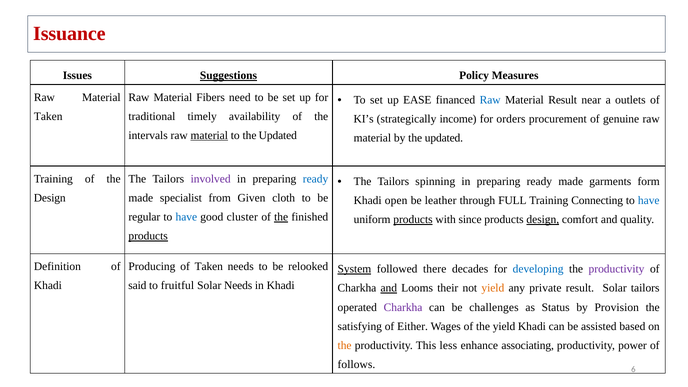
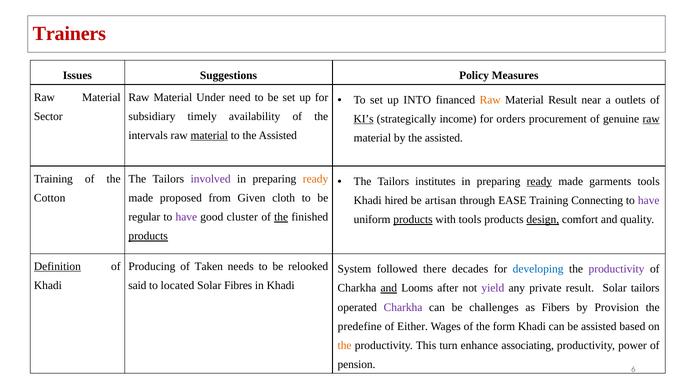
Issuance: Issuance -> Trainers (69, 34)
Suggestions underline: present -> none (228, 76)
Fibers: Fibers -> Under (211, 97)
EASE: EASE -> INTO (417, 100)
Raw colour: blue -> orange (490, 100)
Taken: Taken -> Sector (48, 116)
traditional: traditional -> subsidiary (152, 116)
KI’s underline: none -> present (364, 119)
raw underline: none -> present (651, 119)
to the Updated: Updated -> Assisted (278, 135)
by the updated: updated -> assisted (444, 138)
ready colour: blue -> orange (316, 179)
spinning: spinning -> institutes (435, 181)
ready underline: none -> present (539, 181)
garments form: form -> tools (649, 181)
Design: Design -> Cotton (50, 198)
specialist: specialist -> proposed (181, 198)
open: open -> hired (396, 201)
leather: leather -> artisan (441, 201)
FULL: FULL -> EASE (512, 201)
have colour: blue -> purple (649, 201)
have colour: blue -> purple (186, 217)
with since: since -> tools (470, 220)
Definition underline: none -> present (57, 266)
System underline: present -> none (354, 269)
fruitful: fruitful -> located (177, 286)
Solar Needs: Needs -> Fibres (238, 286)
their: their -> after (448, 288)
yield colour: orange -> purple (493, 288)
Status: Status -> Fibers (556, 307)
satisfying: satisfying -> predefine (360, 326)
the yield: yield -> form (504, 326)
less: less -> turn (448, 345)
follows: follows -> pension (357, 365)
